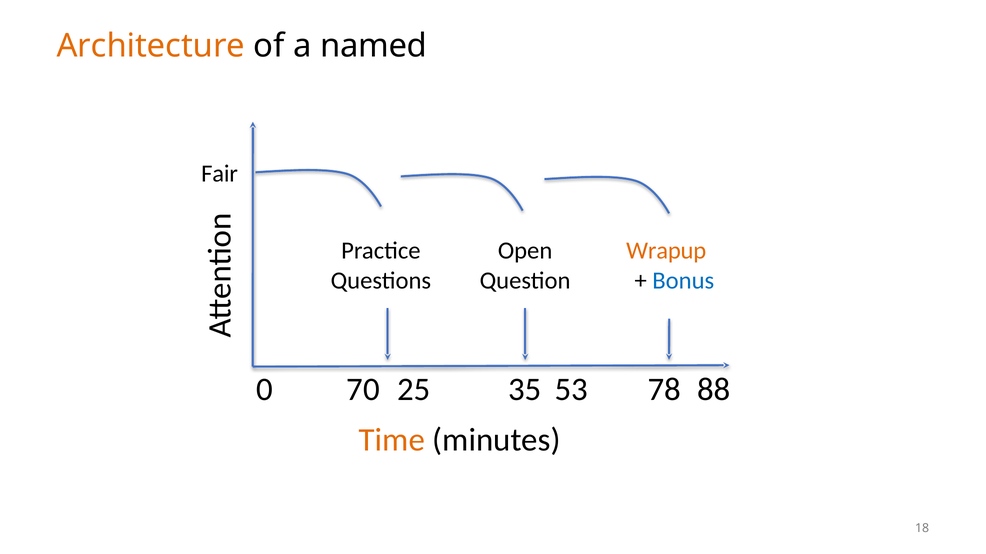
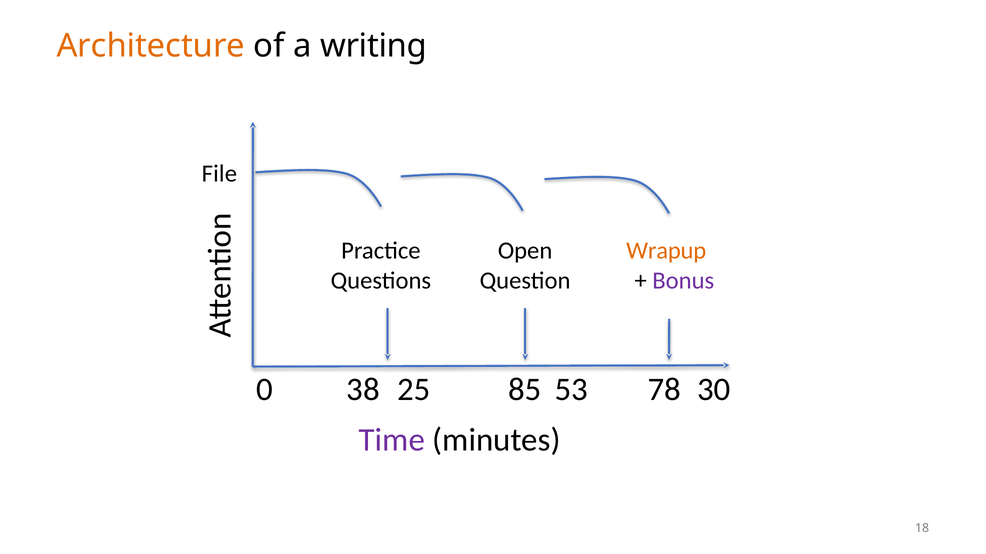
named: named -> writing (374, 46)
Fair: Fair -> File (219, 174)
Bonus colour: blue -> purple (683, 281)
70: 70 -> 38 (363, 390)
35: 35 -> 85 (525, 390)
88: 88 -> 30 (714, 390)
Time colour: orange -> purple (392, 441)
